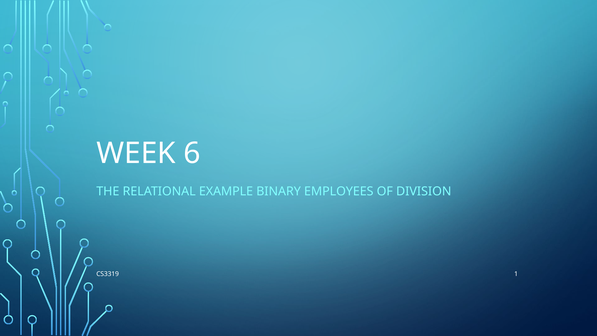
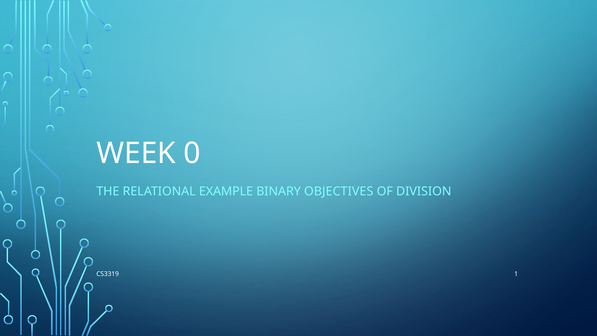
6: 6 -> 0 (192, 153)
EMPLOYEES: EMPLOYEES -> OBJECTIVES (339, 191)
